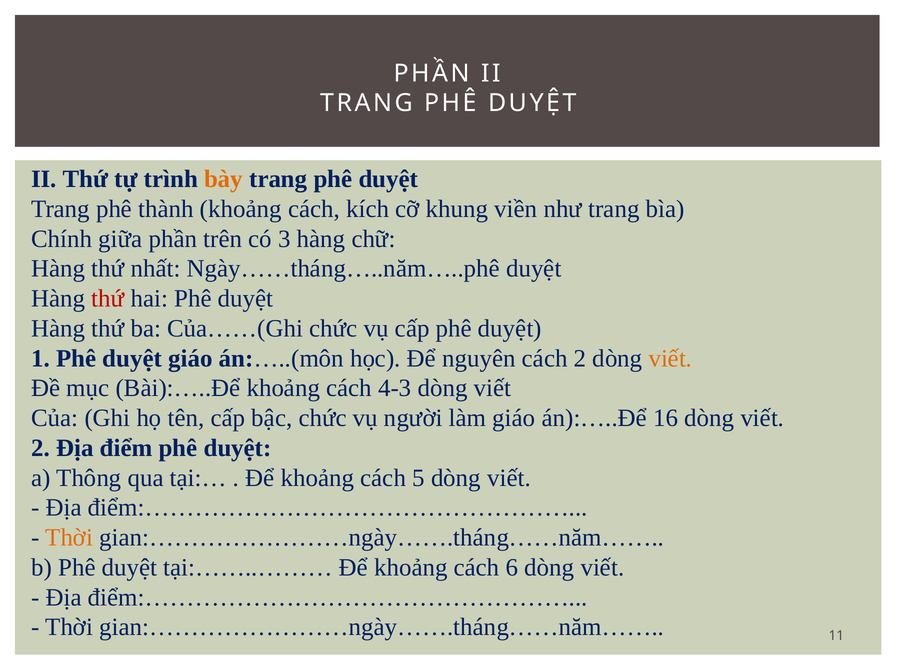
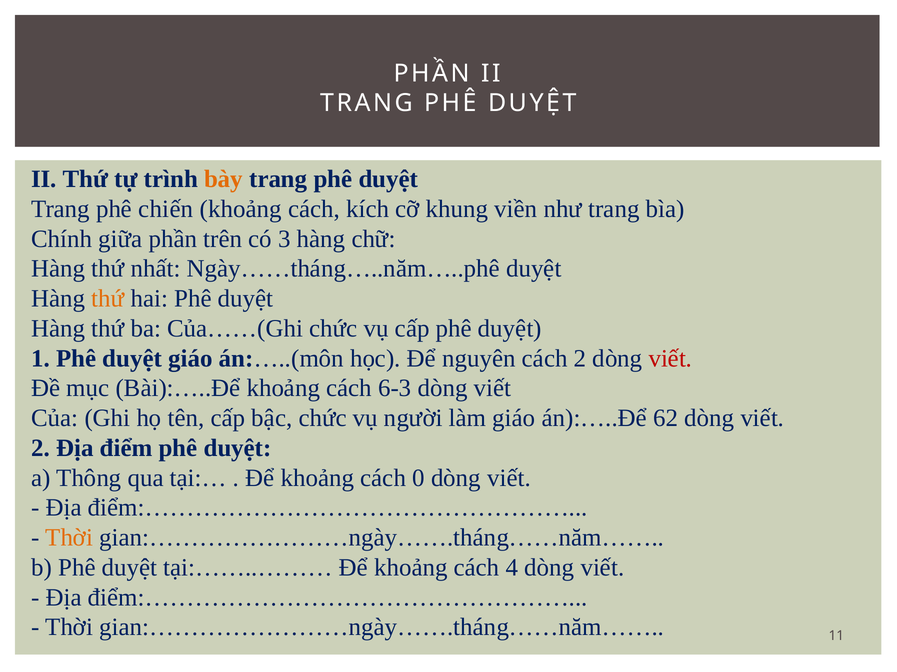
thành: thành -> chiến (166, 209)
thứ colour: red -> orange (108, 299)
viết colour: orange -> red (670, 359)
4-3: 4-3 -> 6-3 (395, 389)
16: 16 -> 62 (666, 419)
5: 5 -> 0 (419, 478)
6: 6 -> 4 (512, 568)
